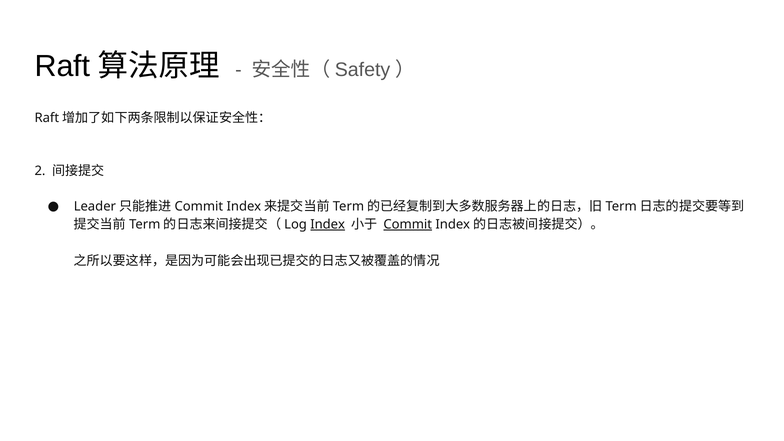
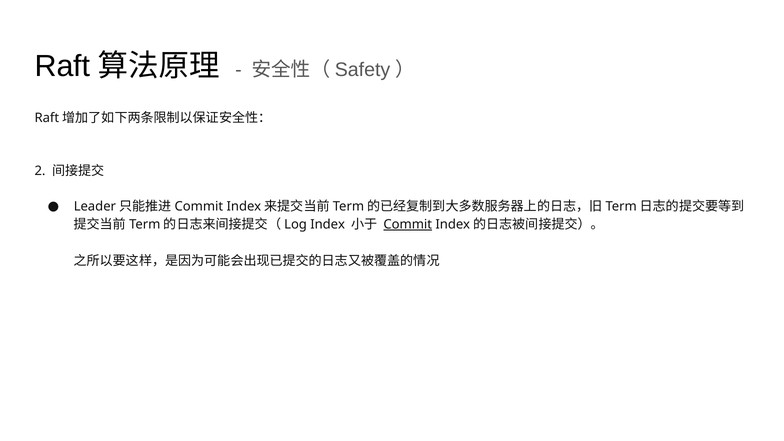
Index underline: present -> none (328, 224)
